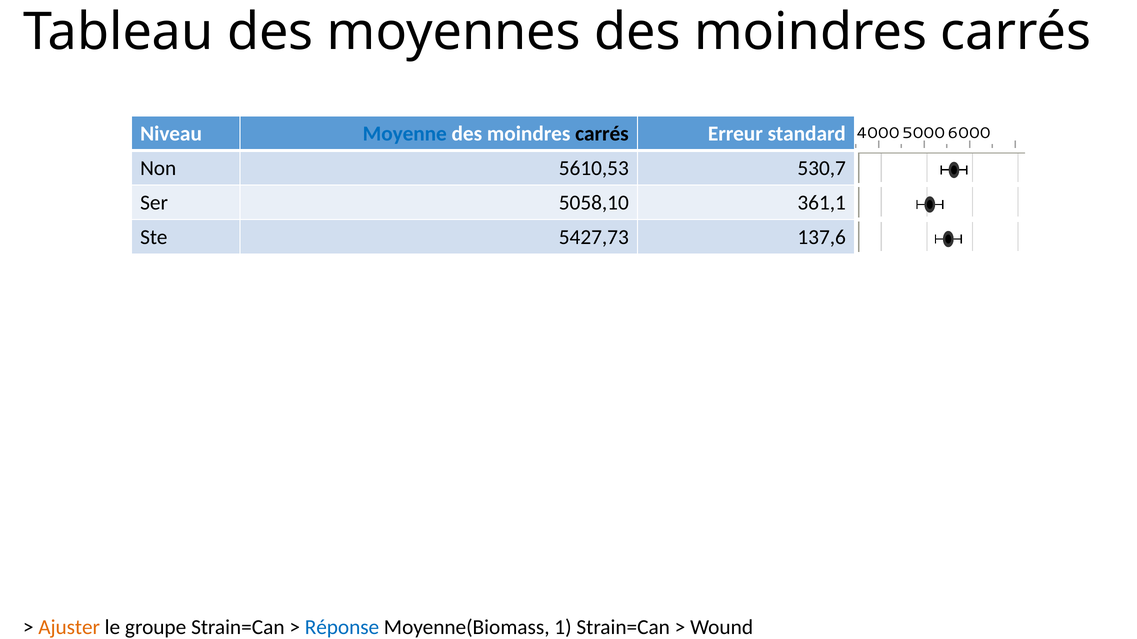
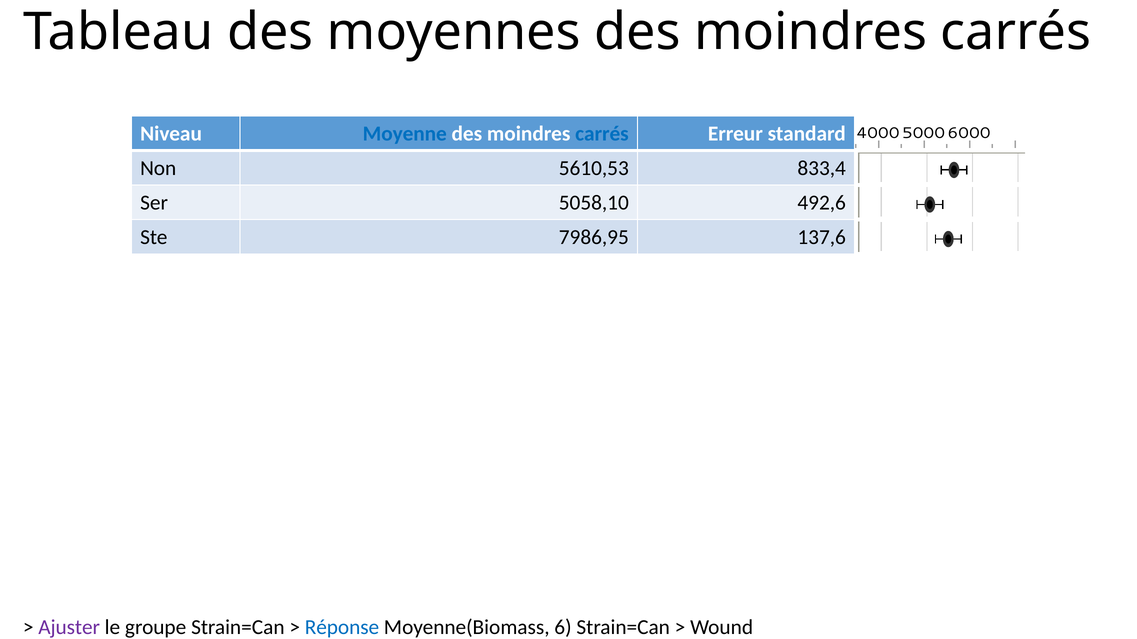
carrés colour: black -> blue (602, 134)
530,7: 530,7 -> 833,4 (822, 168)
361,1: 361,1 -> 492,6 (822, 203)
5427,73: 5427,73 -> 7986,95 (594, 237)
Ajuster colour: orange -> purple (69, 628)
1: 1 -> 6 (563, 628)
